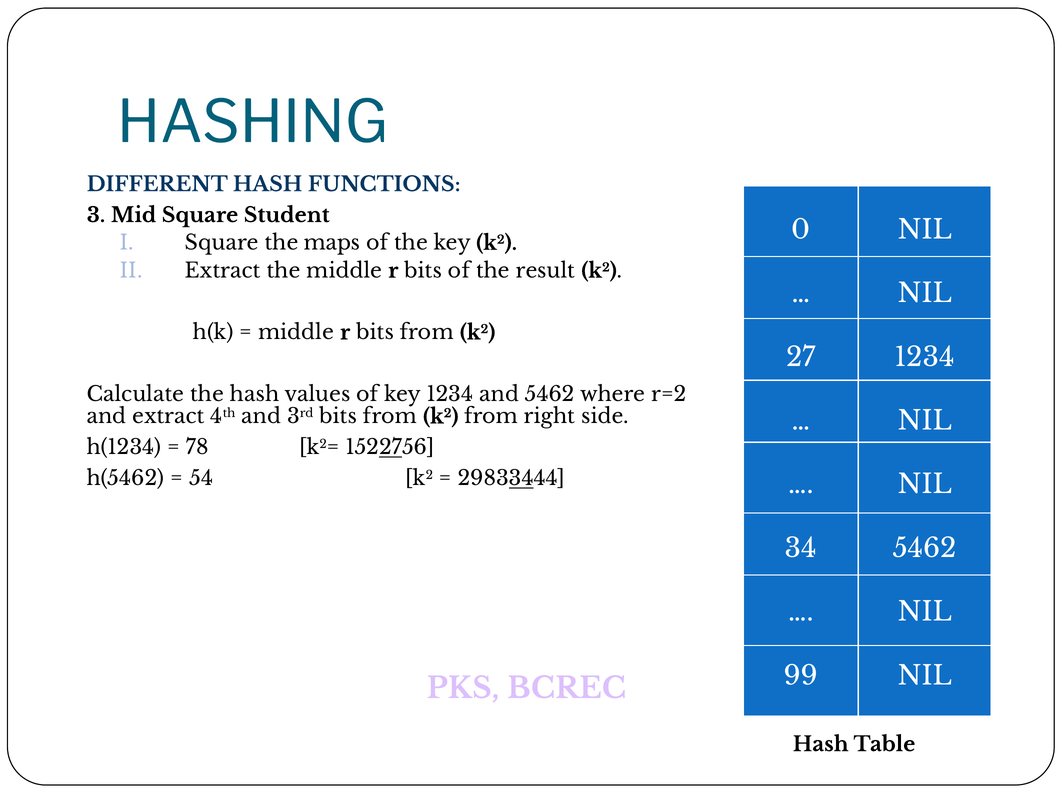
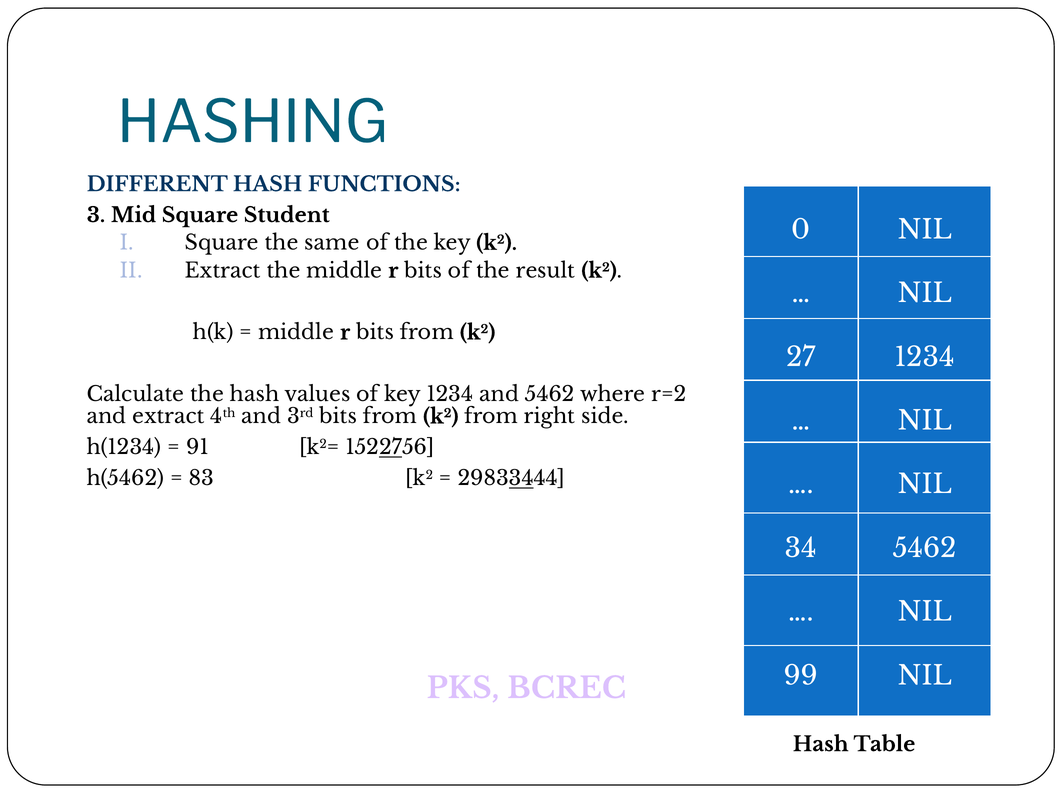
maps: maps -> same (332, 243)
78: 78 -> 91 (197, 448)
54: 54 -> 83 (202, 479)
